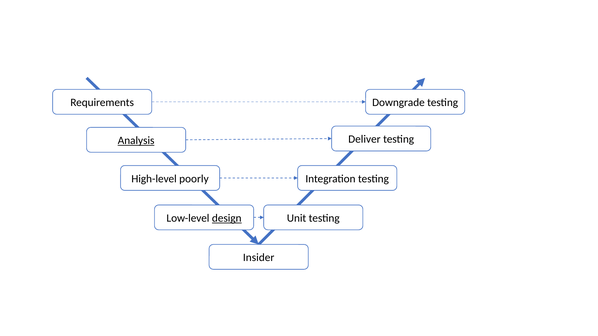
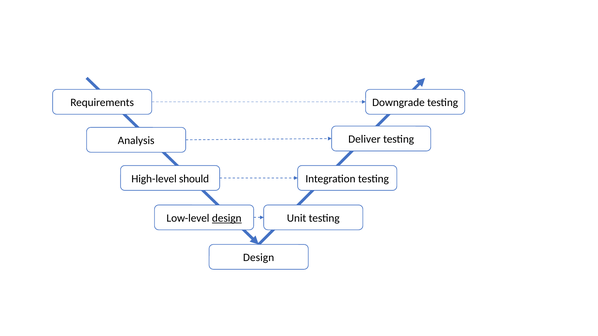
Analysis underline: present -> none (136, 141)
poorly: poorly -> should (194, 179)
Insider: Insider -> Design (259, 258)
